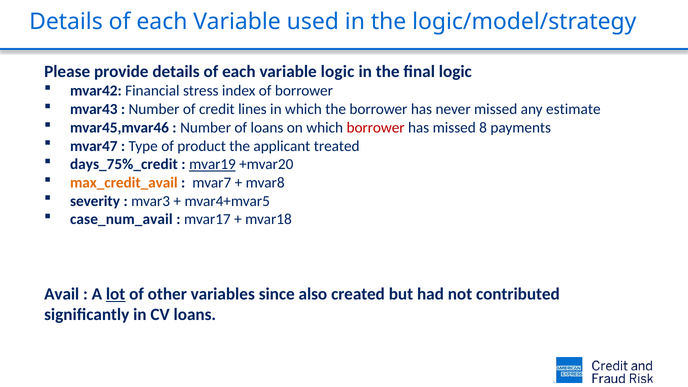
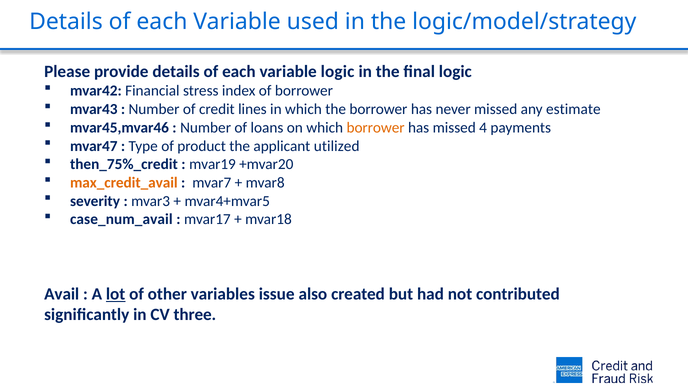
borrower colour: red -> orange (376, 128)
8: 8 -> 4 (483, 128)
treated: treated -> utilized (337, 146)
days_75%_credit: days_75%_credit -> then_75%_credit (124, 164)
mvar19 underline: present -> none (212, 164)
since: since -> issue (277, 294)
CV loans: loans -> three (195, 315)
